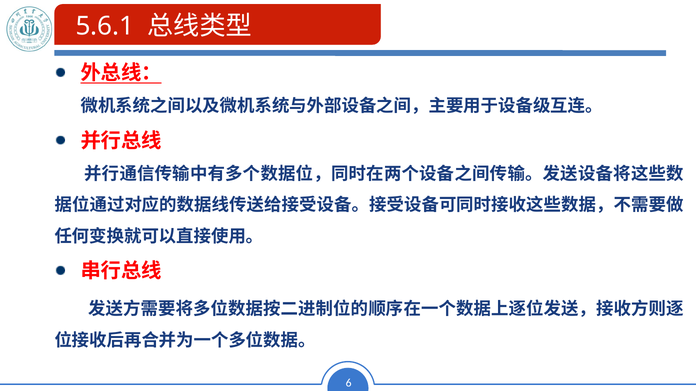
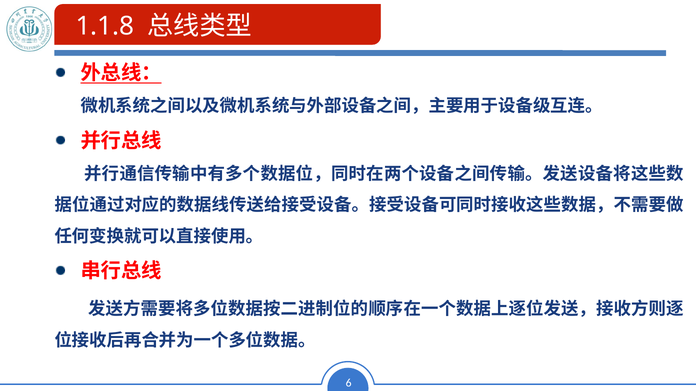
5.6.1: 5.6.1 -> 1.1.8 (105, 26)
